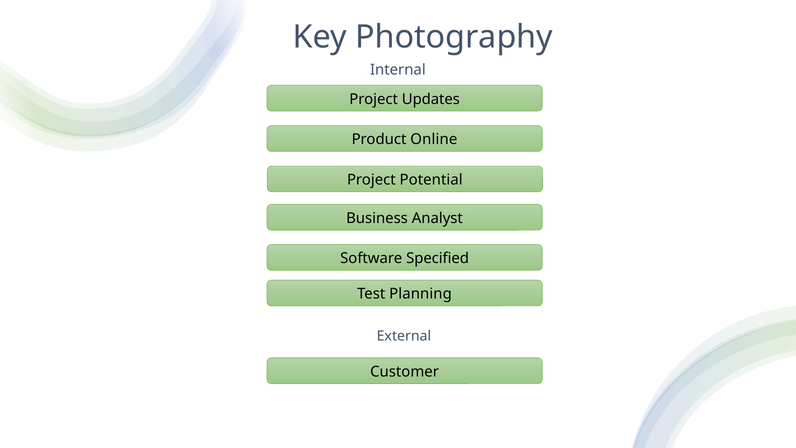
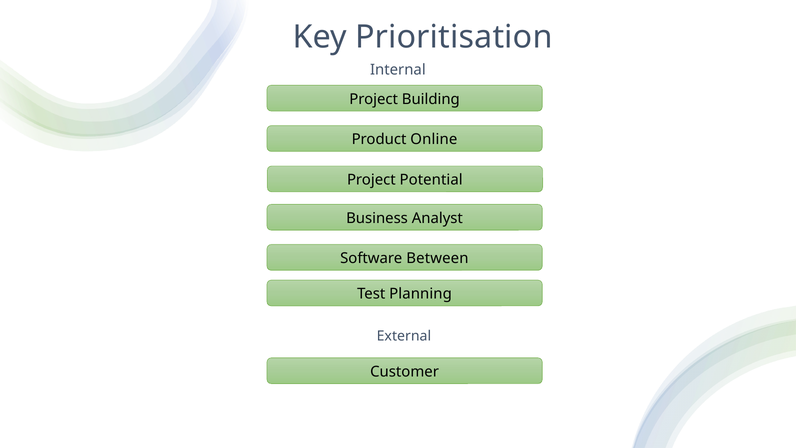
Photography: Photography -> Prioritisation (454, 37)
Updates: Updates -> Building (431, 99)
Specified: Specified -> Between (437, 258)
